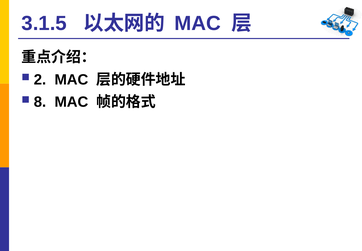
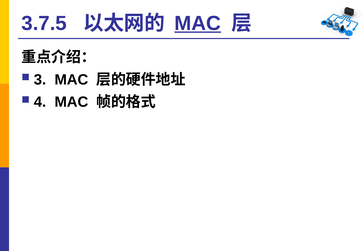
3.1.5: 3.1.5 -> 3.7.5 (44, 23)
MAC underline: none -> present (198, 23)
2: 2 -> 3 (40, 80)
8: 8 -> 4 (40, 102)
